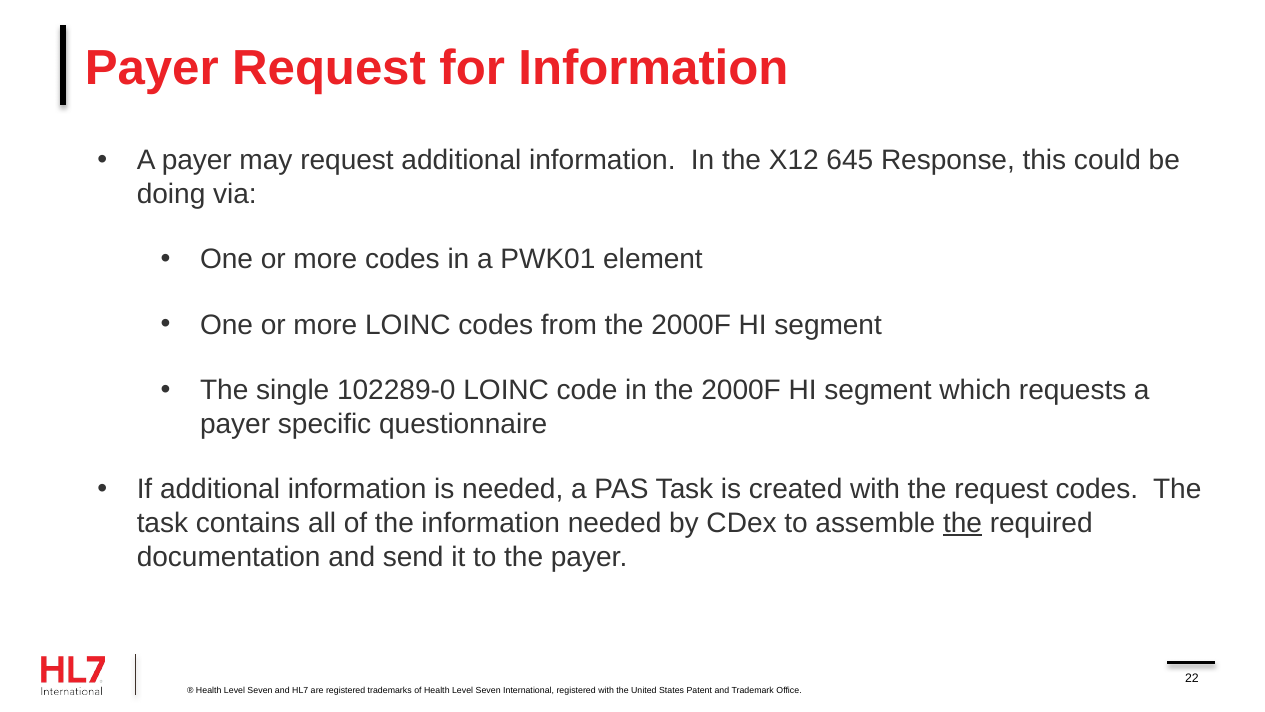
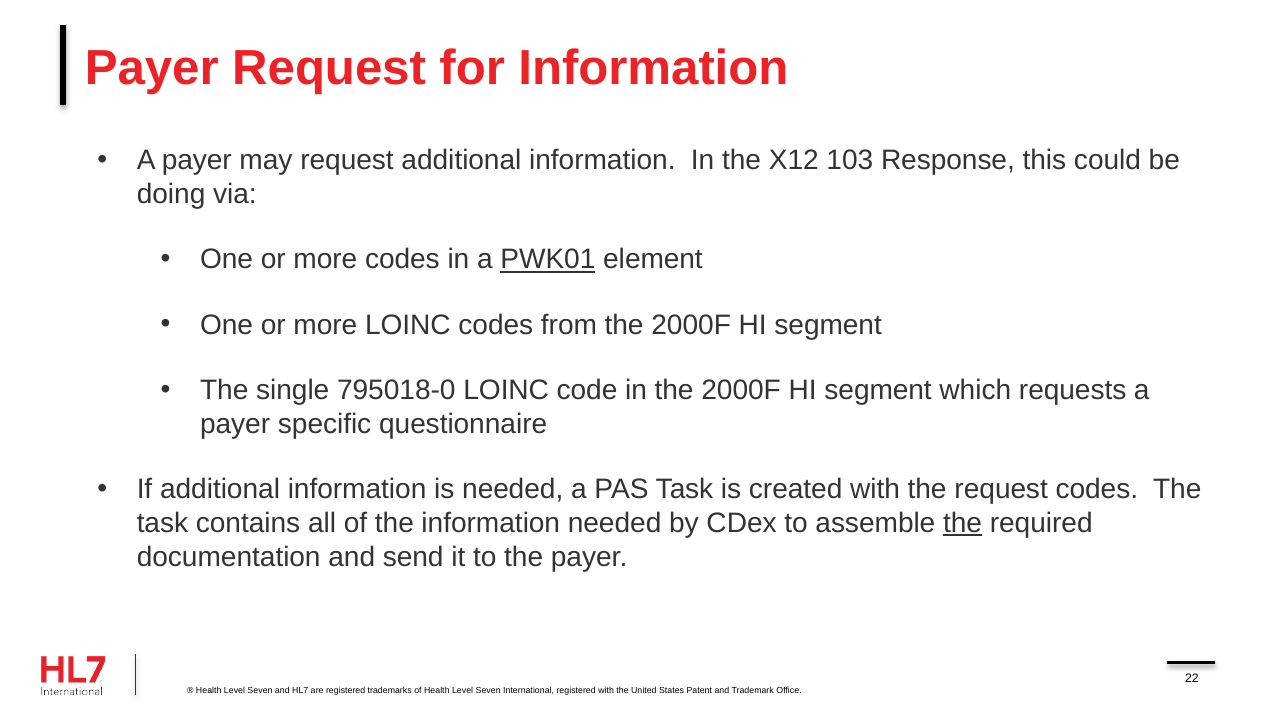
645: 645 -> 103 (850, 160)
PWK01 underline: none -> present (548, 259)
102289-0: 102289-0 -> 795018-0 (396, 390)
